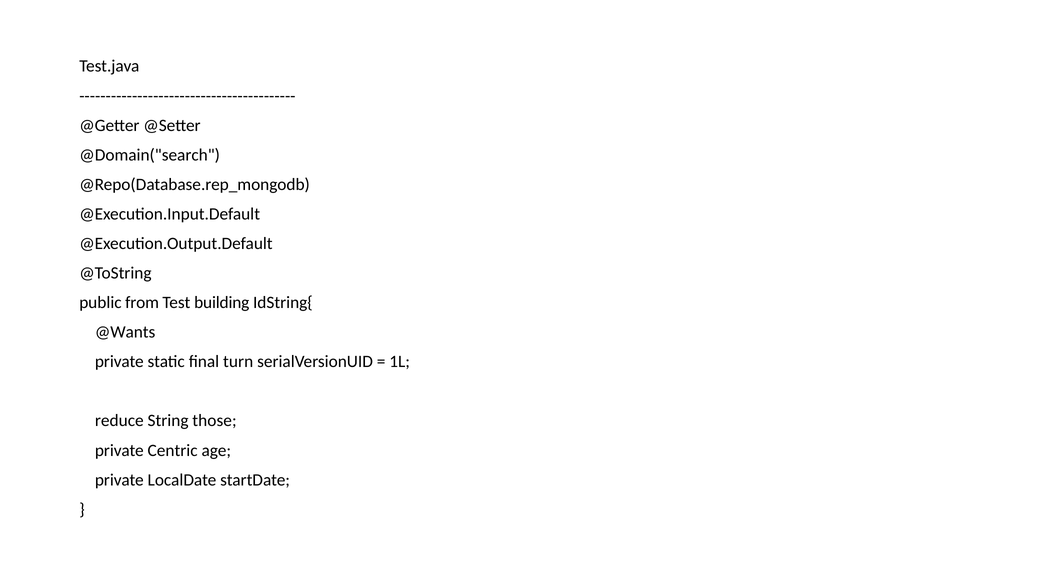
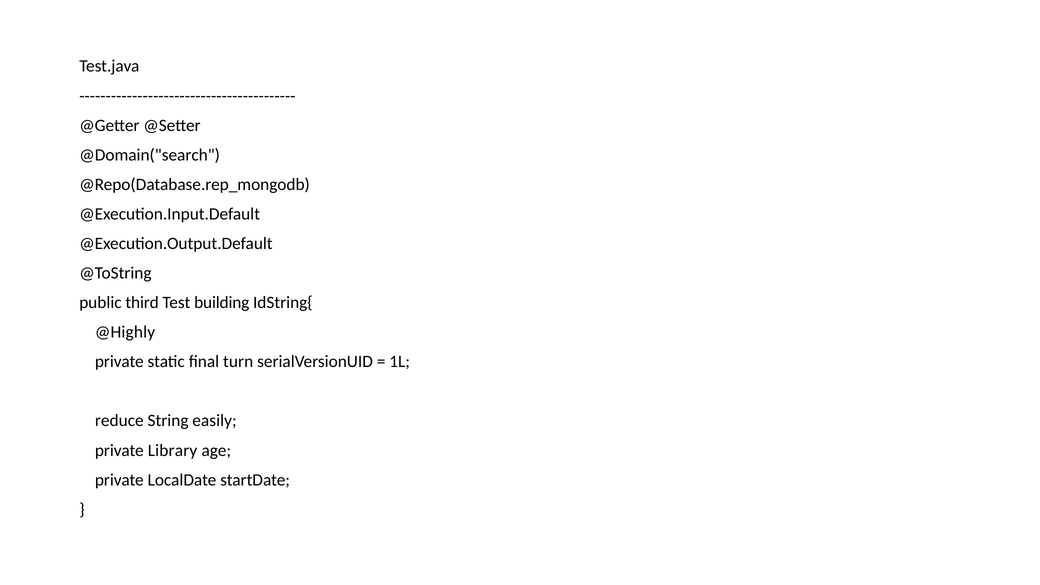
from: from -> third (142, 303)
@Wants: @Wants -> @Highly (125, 332)
those: those -> easily (214, 421)
Centric: Centric -> Library (173, 450)
